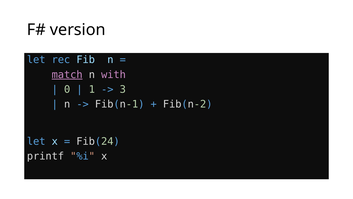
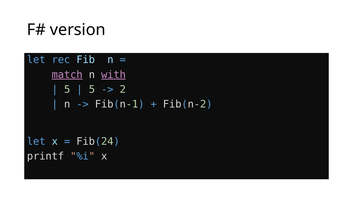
with underline: none -> present (114, 74)
0: 0 -> 5 (67, 89)
1: 1 -> 5 (92, 89)
3: 3 -> 2 (123, 89)
